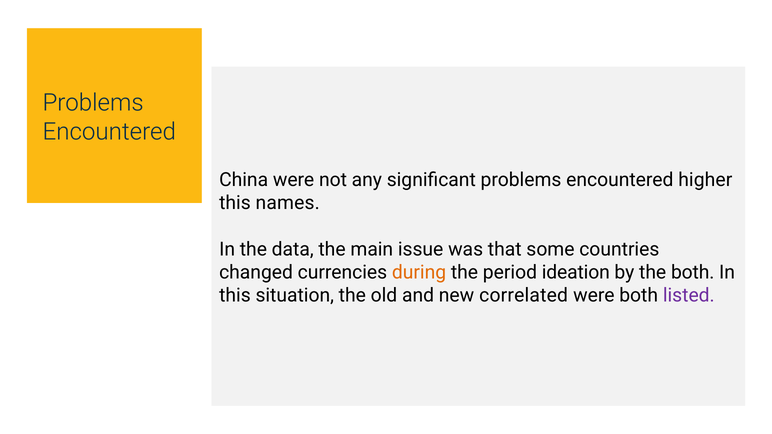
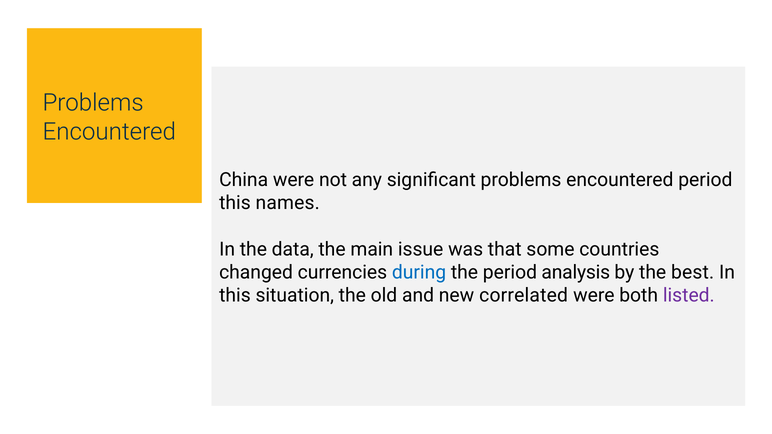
encountered higher: higher -> period (705, 180)
during colour: orange -> blue (419, 272)
ideation: ideation -> analysis (576, 272)
the both: both -> best (693, 272)
